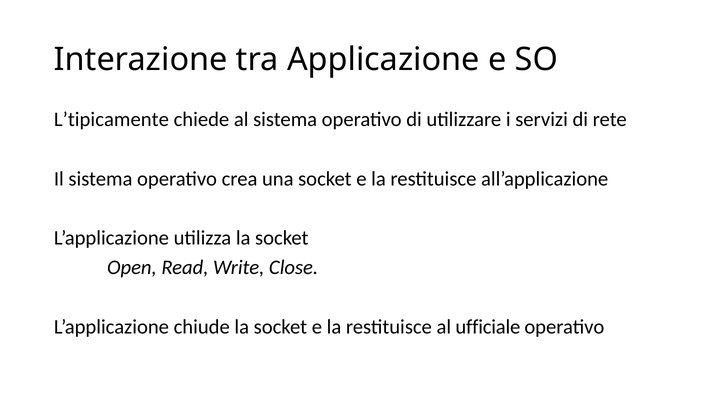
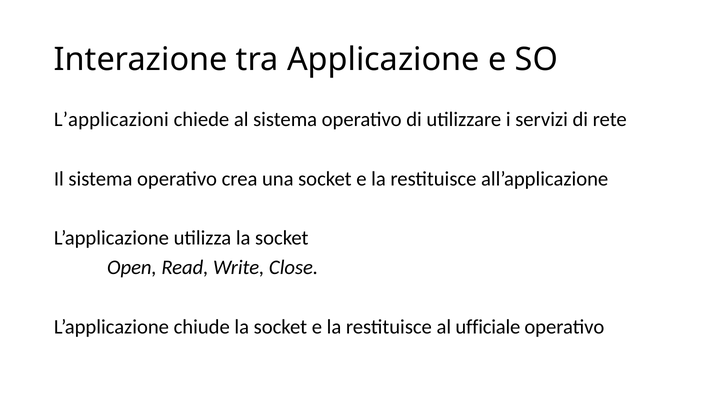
L’tipicamente: L’tipicamente -> L’applicazioni (111, 120)
